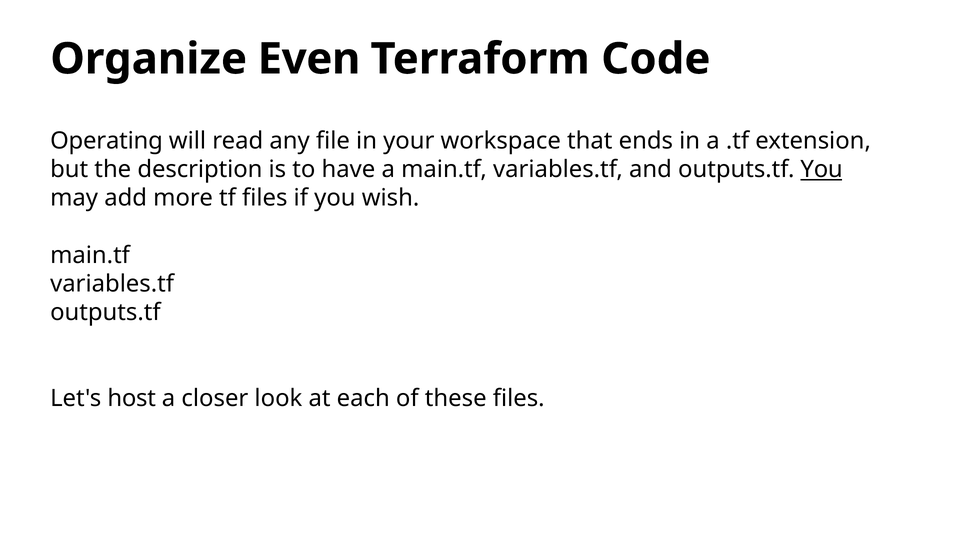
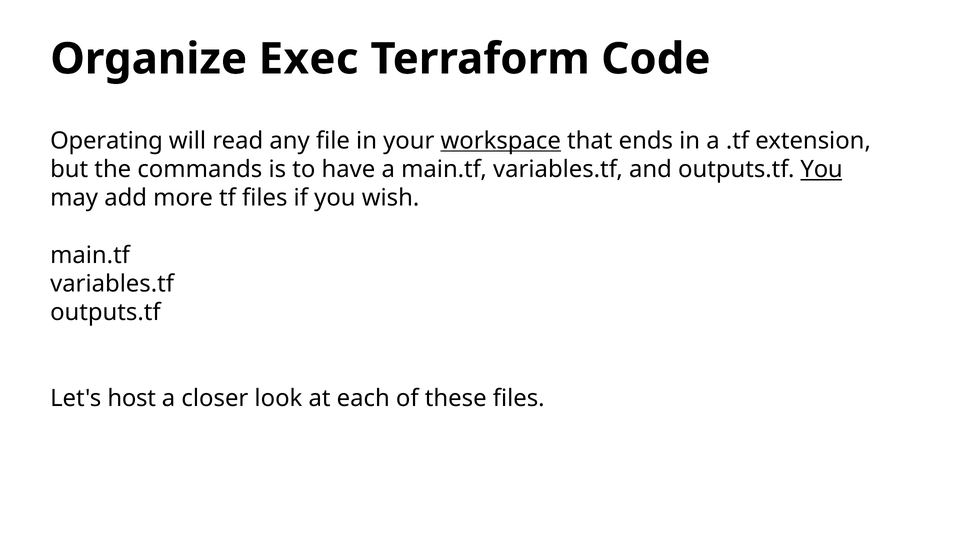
Even: Even -> Exec (309, 59)
workspace underline: none -> present (501, 141)
description: description -> commands (200, 169)
